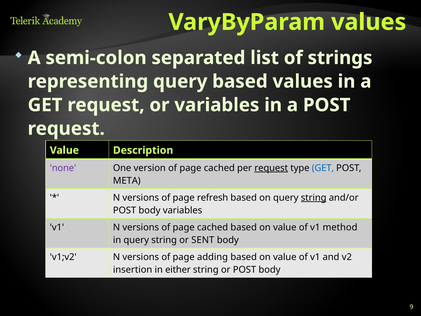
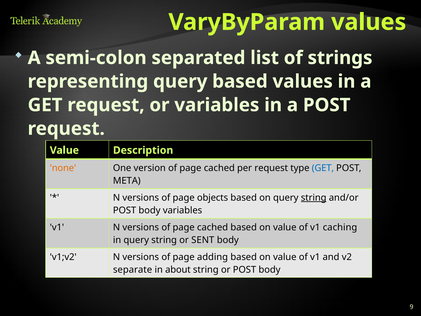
none colour: purple -> orange (63, 168)
request underline: present -> none (271, 168)
refresh: refresh -> objects (213, 197)
method: method -> caching (340, 227)
insertion: insertion -> separate (133, 269)
either: either -> about (178, 269)
